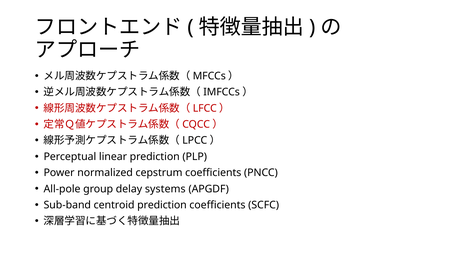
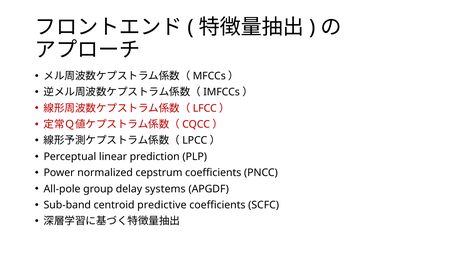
centroid prediction: prediction -> predictive (162, 205)
